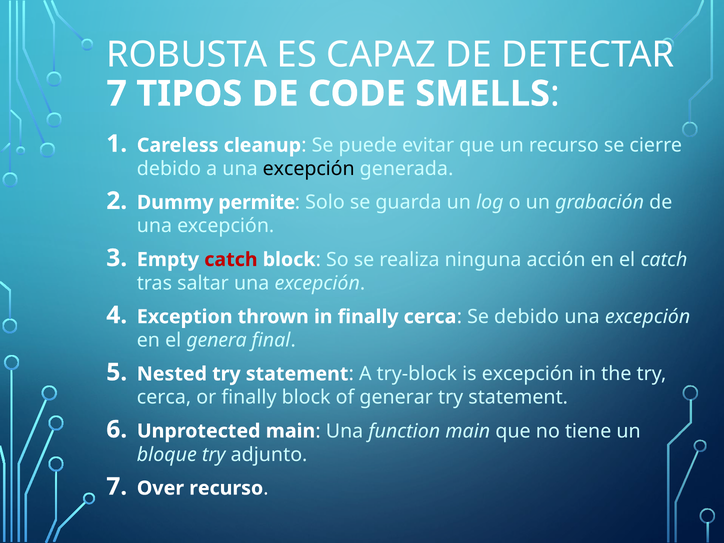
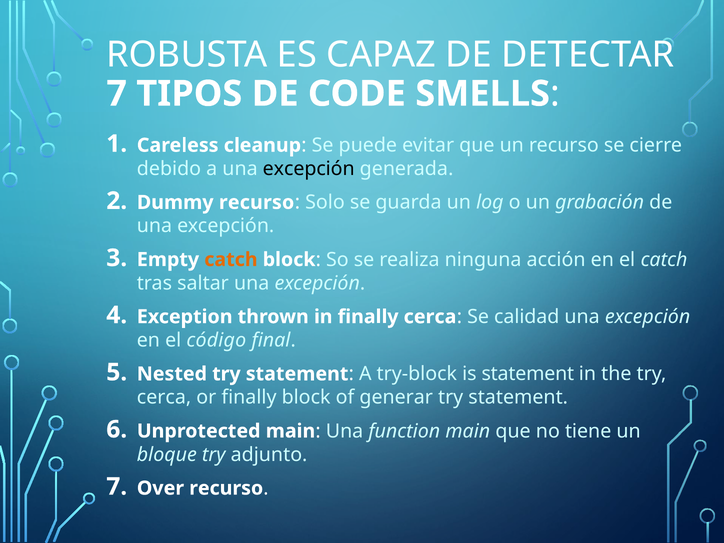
Dummy permite: permite -> recurso (257, 202)
catch colour: red -> orange (231, 260)
Se debido: debido -> calidad (527, 317)
genera: genera -> código (216, 340)
is excepción: excepción -> statement (528, 374)
